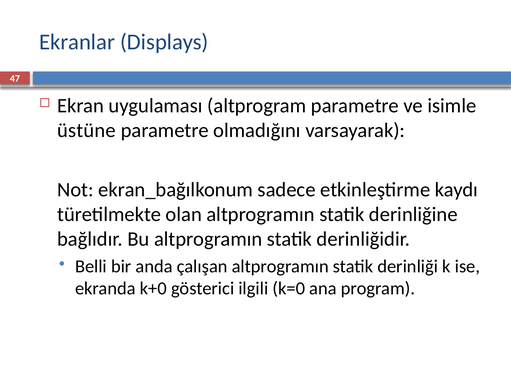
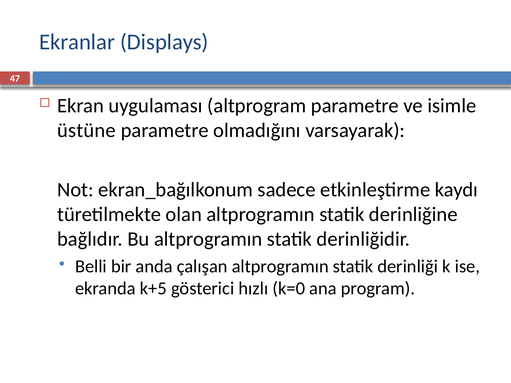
k+0: k+0 -> k+5 (153, 289)
ilgili: ilgili -> hızlı (253, 289)
